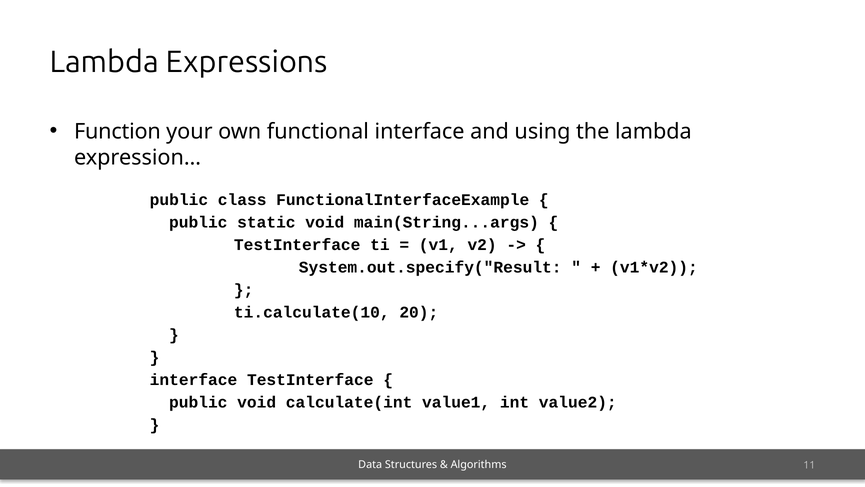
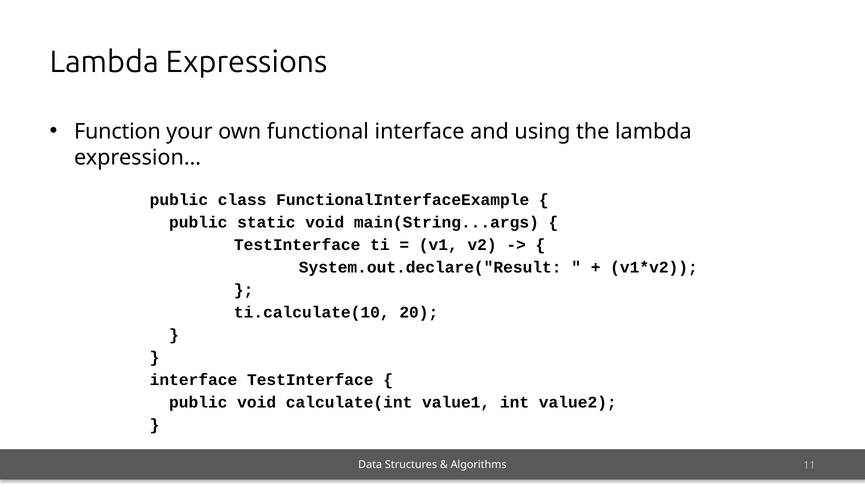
System.out.specify("Result: System.out.specify("Result -> System.out.declare("Result (430, 267)
